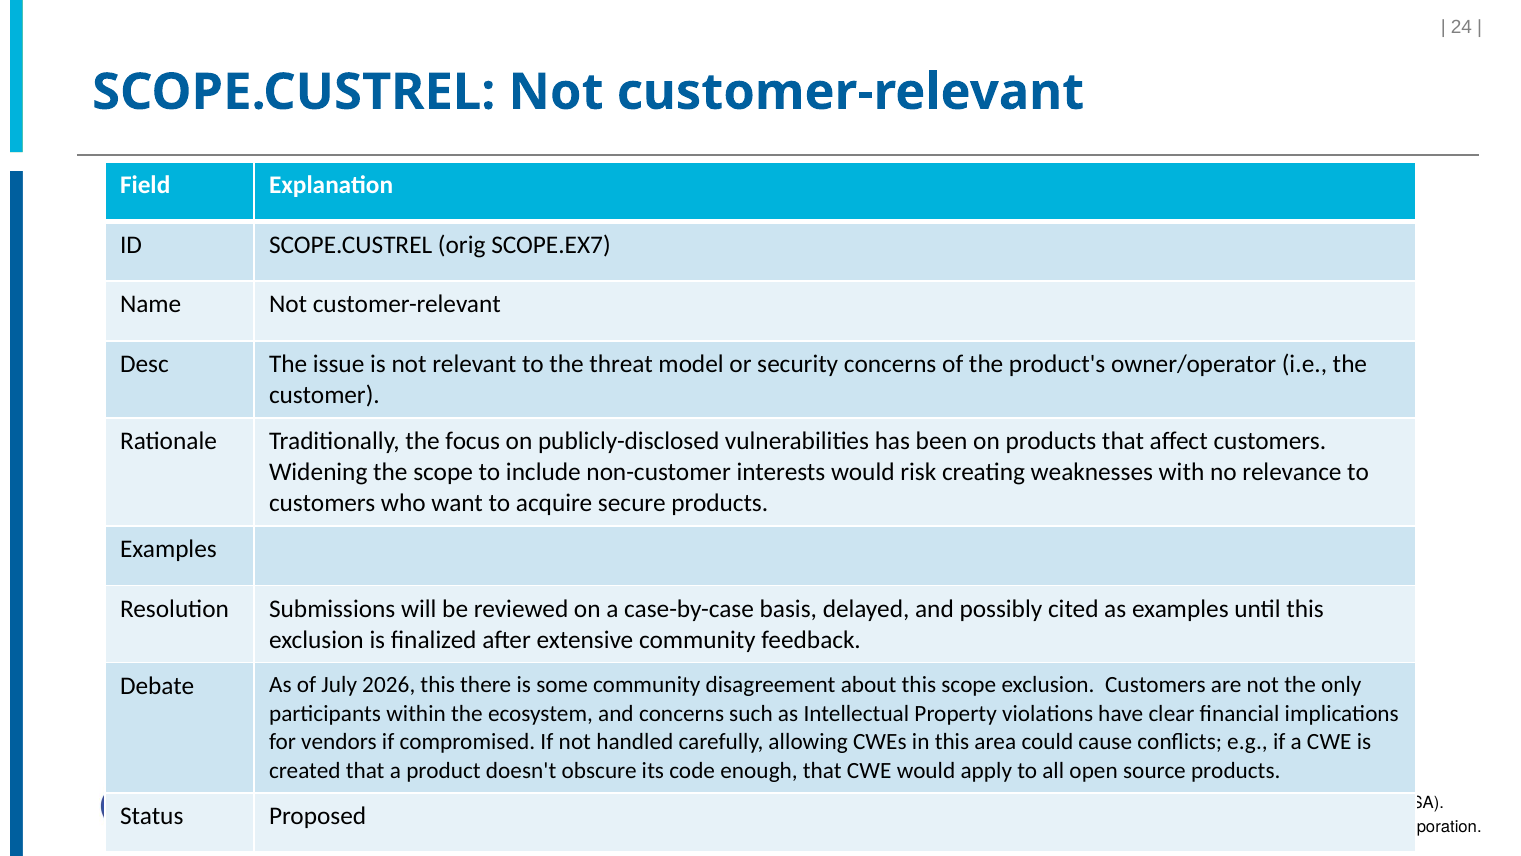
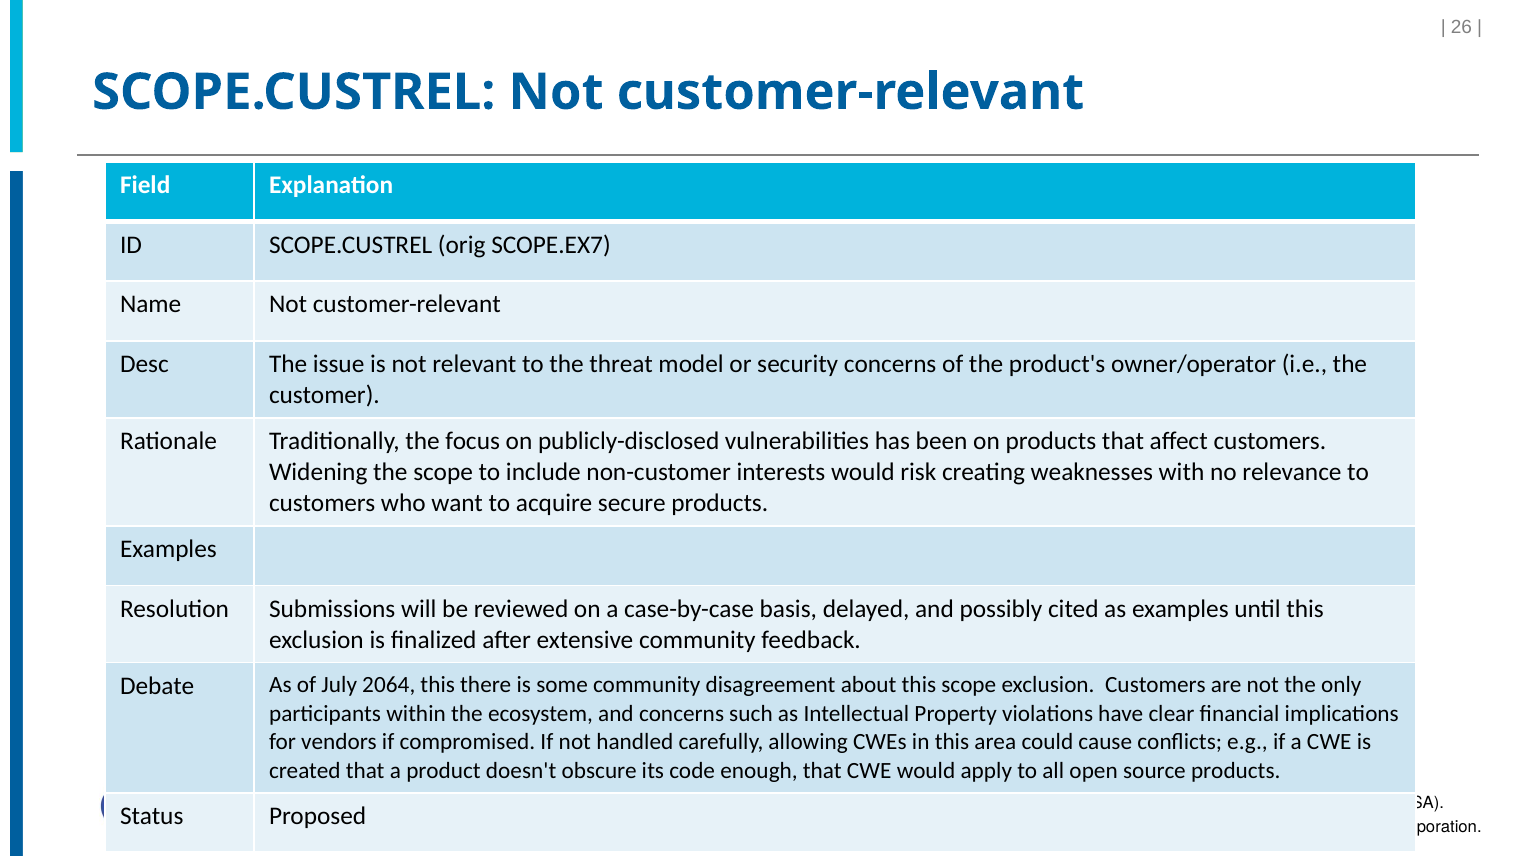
24: 24 -> 26 (1461, 27)
2026: 2026 -> 2064 (389, 685)
